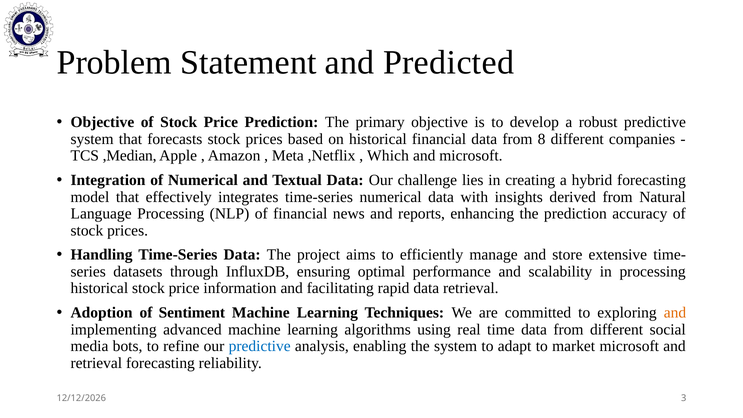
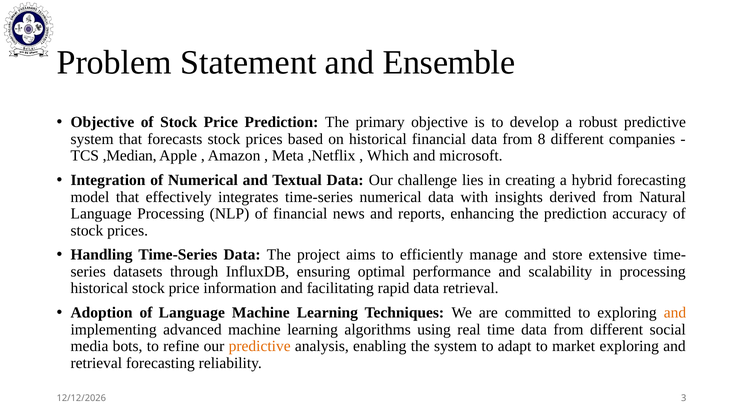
Predicted: Predicted -> Ensemble (449, 62)
of Sentiment: Sentiment -> Language (192, 313)
predictive colour: blue -> orange (260, 346)
market microsoft: microsoft -> exploring (629, 346)
